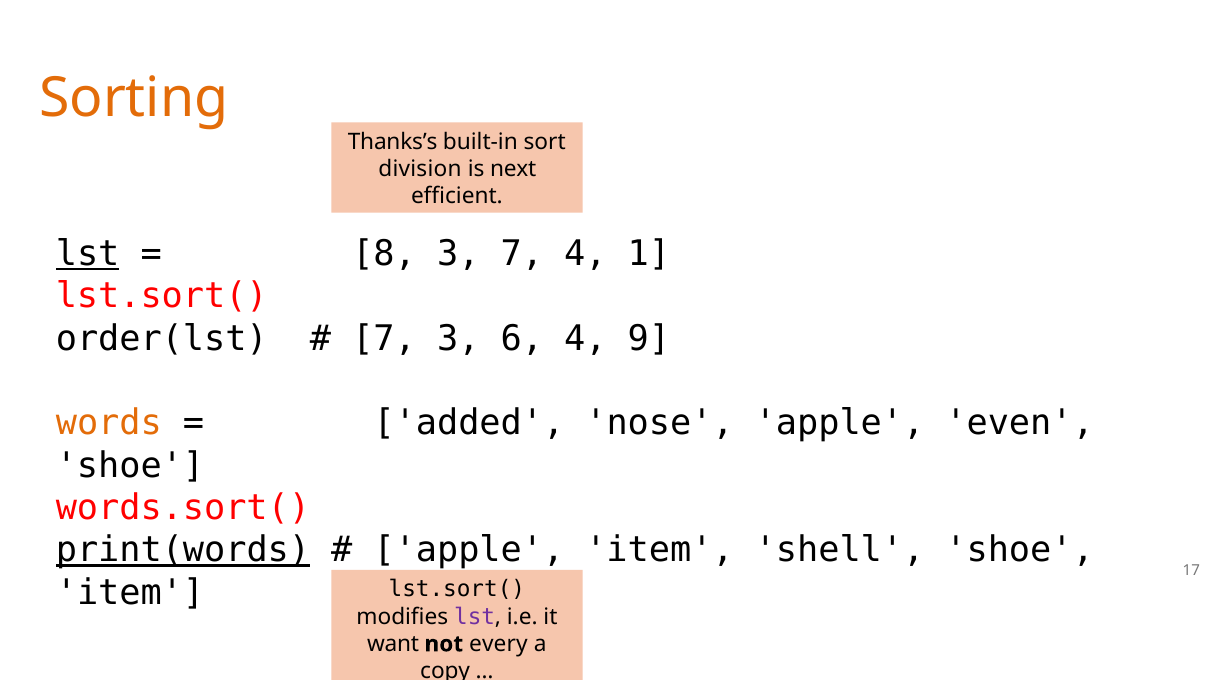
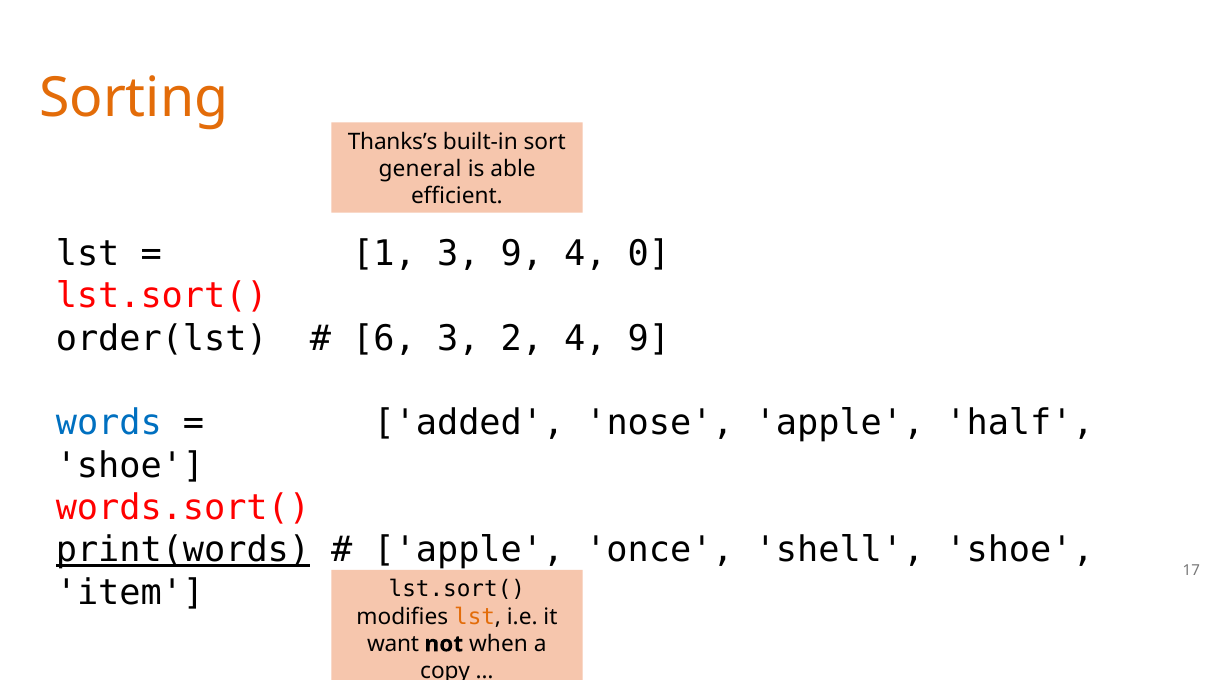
division: division -> general (420, 169)
next: next -> able (513, 169)
lst underline: present -> none (88, 254)
8: 8 -> 1 (384, 254)
3 7: 7 -> 9 (522, 254)
1: 1 -> 0 (649, 254)
7: 7 -> 6 (384, 339)
6: 6 -> 2 (522, 339)
words colour: orange -> blue (109, 423)
even: even -> half (1020, 423)
apple item: item -> once (659, 550)
lst colour: purple -> orange (475, 617)
every: every -> when (498, 644)
